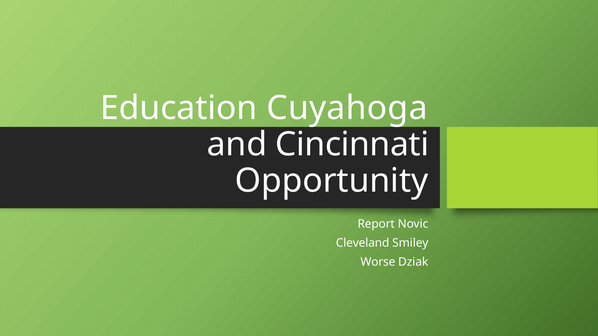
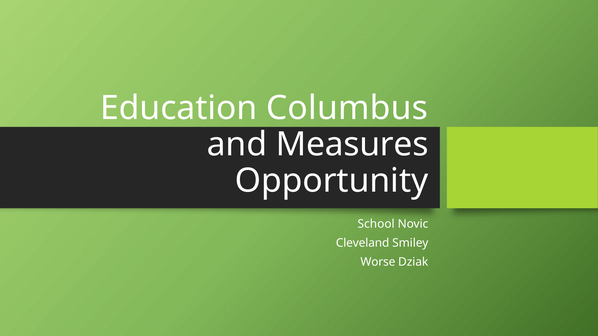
Cuyahoga: Cuyahoga -> Columbus (347, 108)
Cincinnati: Cincinnati -> Measures (352, 144)
Report: Report -> School (376, 224)
